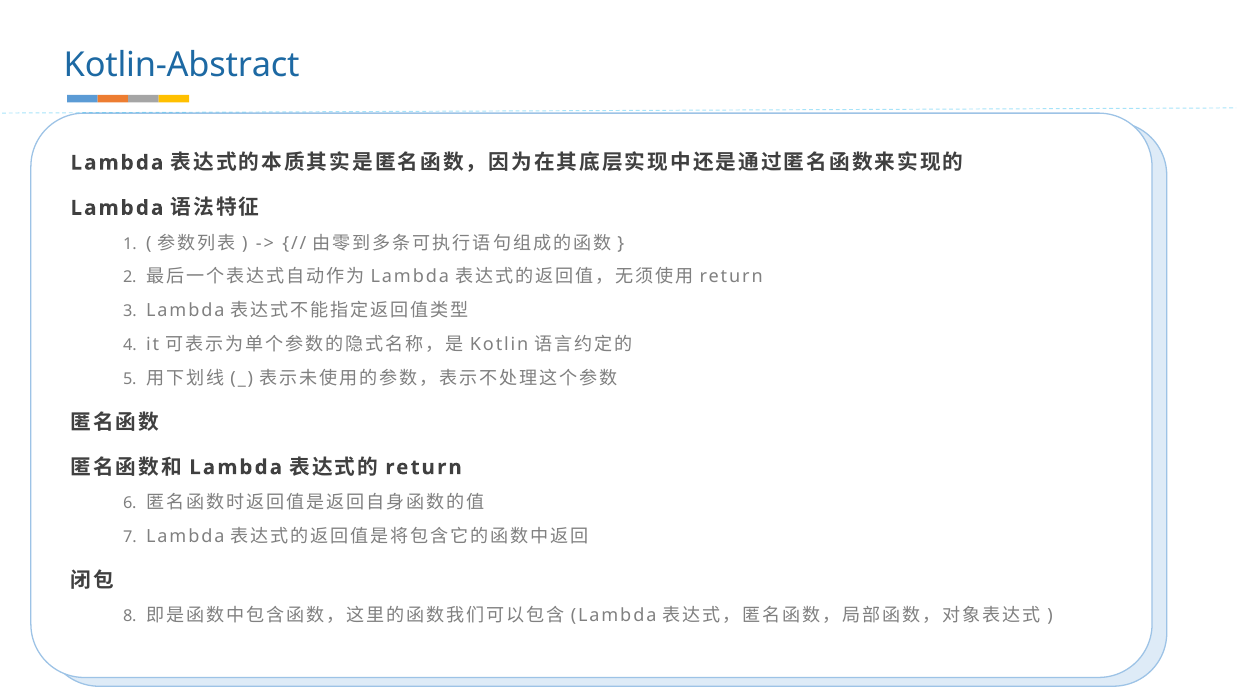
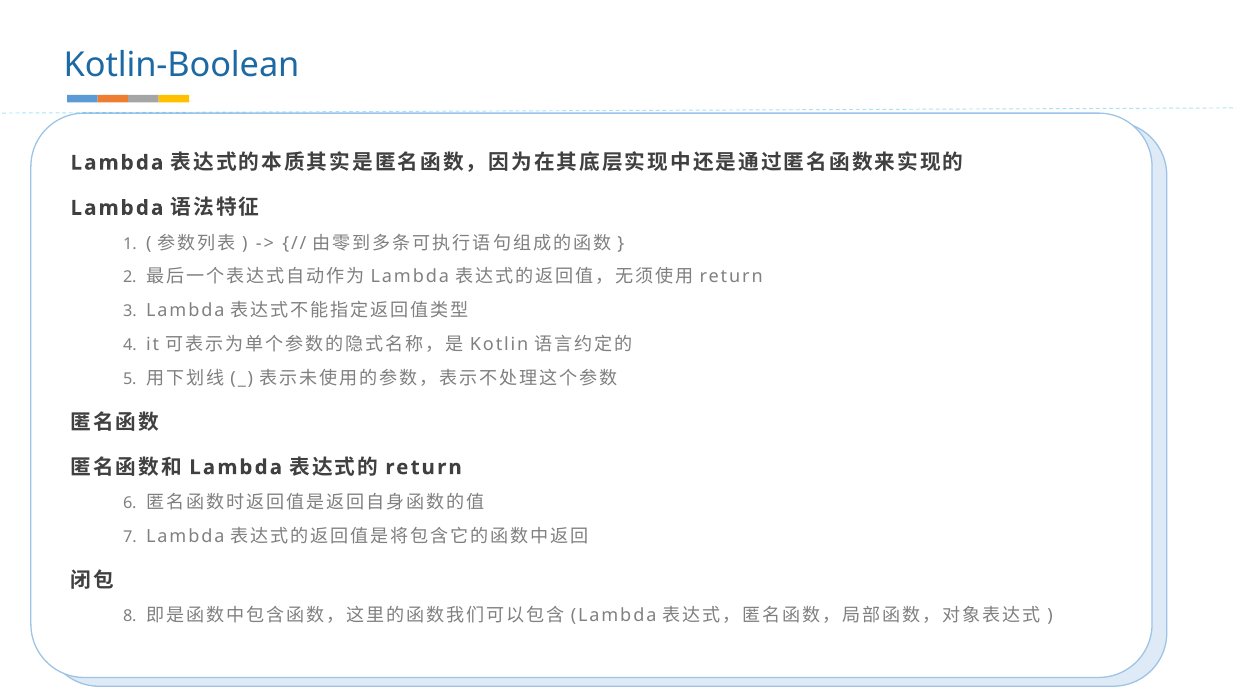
Kotlin-Abstract: Kotlin-Abstract -> Kotlin-Boolean (182, 65)
